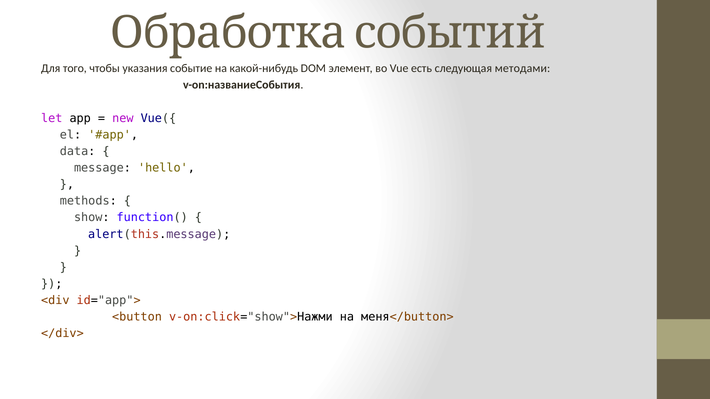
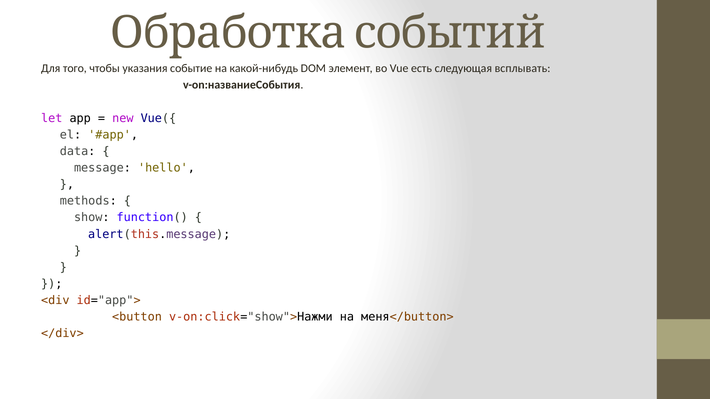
методами: методами -> всплывать (523, 69)
